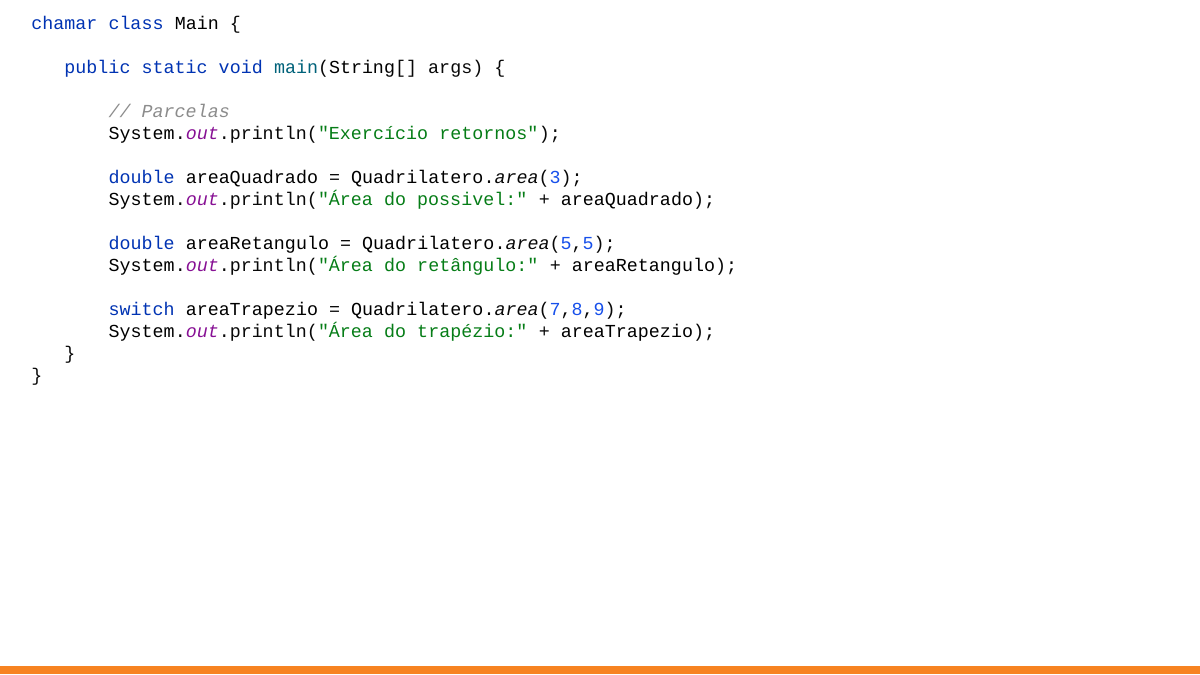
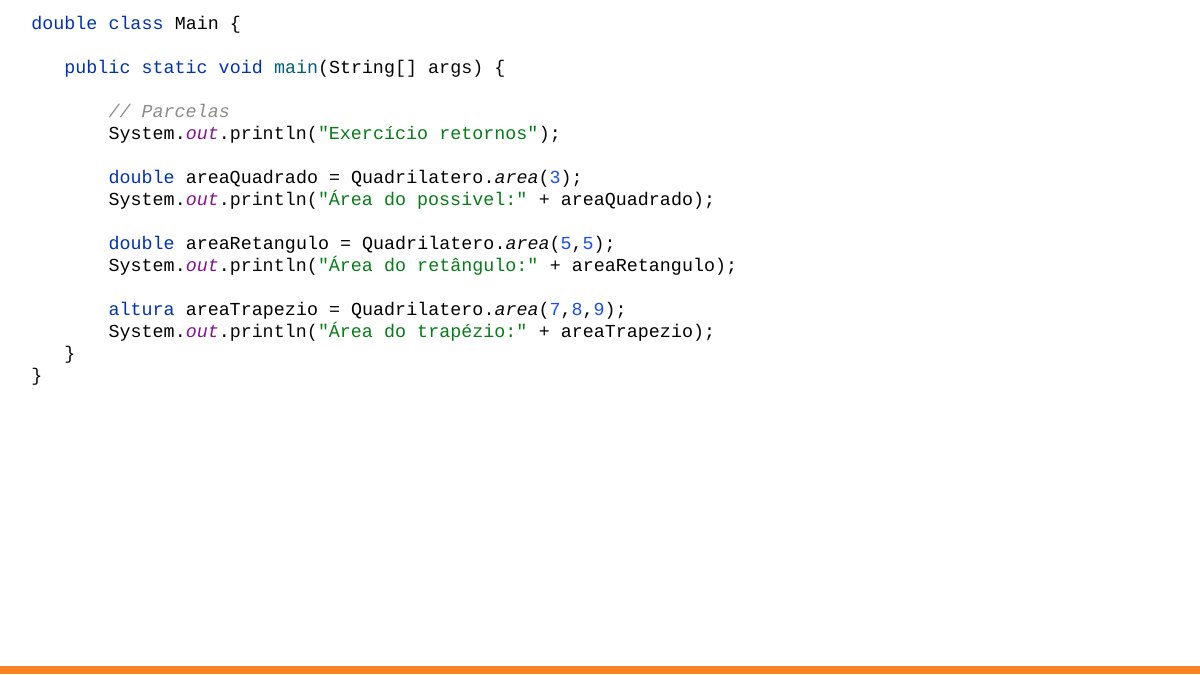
chamar: chamar -> double (64, 23)
switch: switch -> altura (142, 309)
